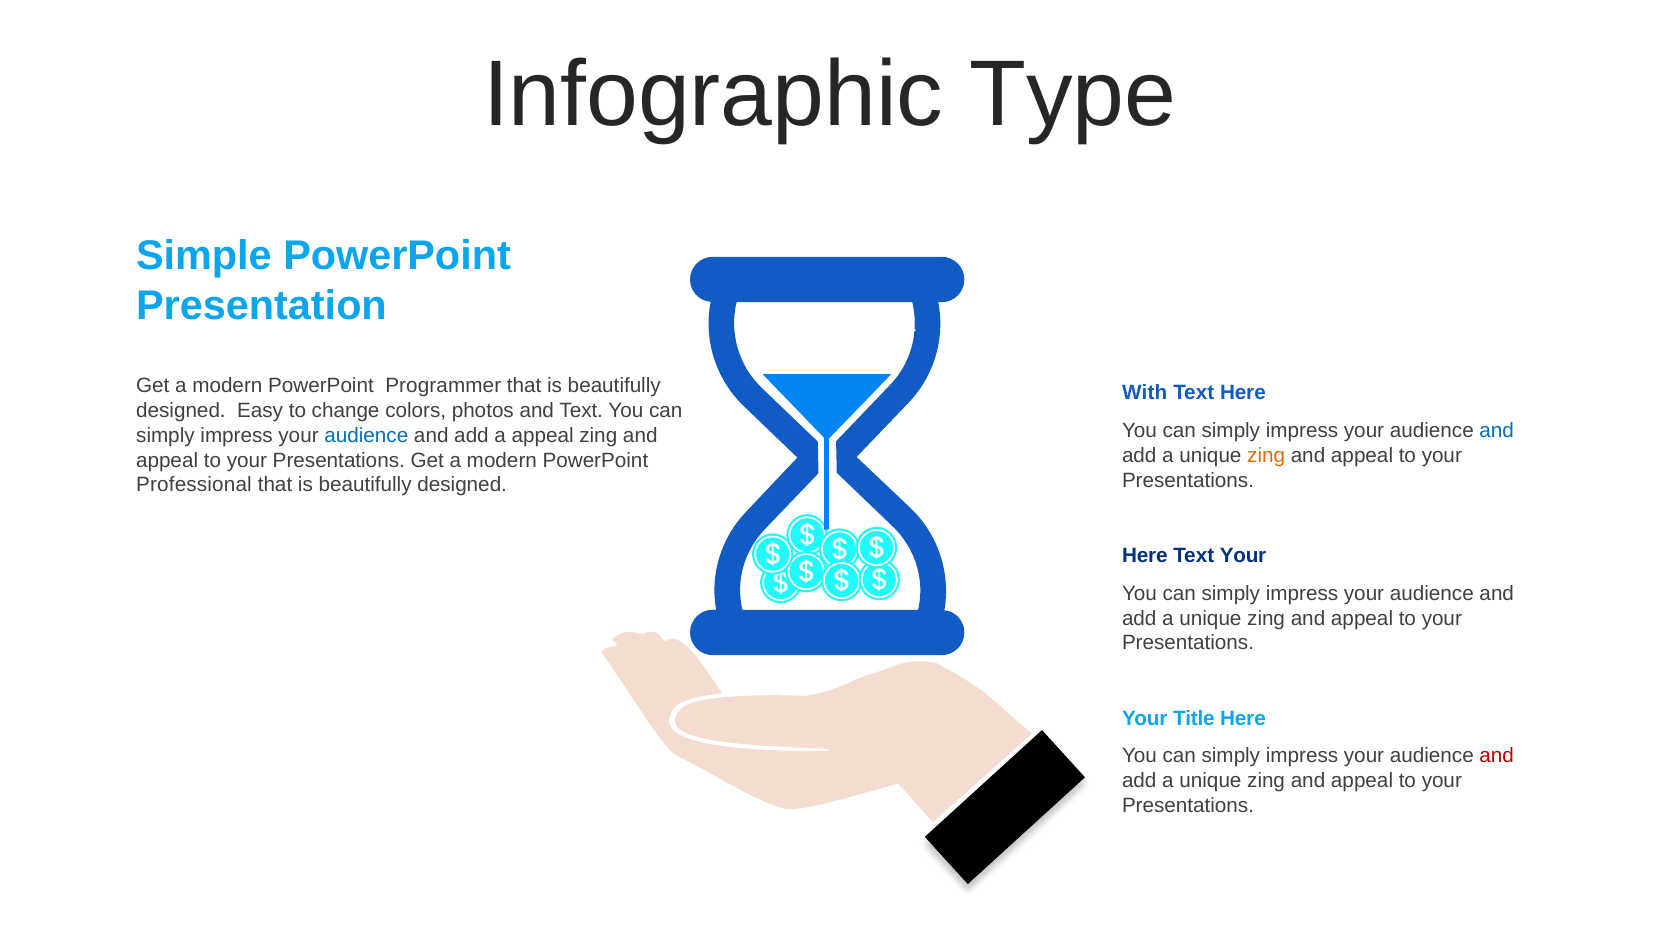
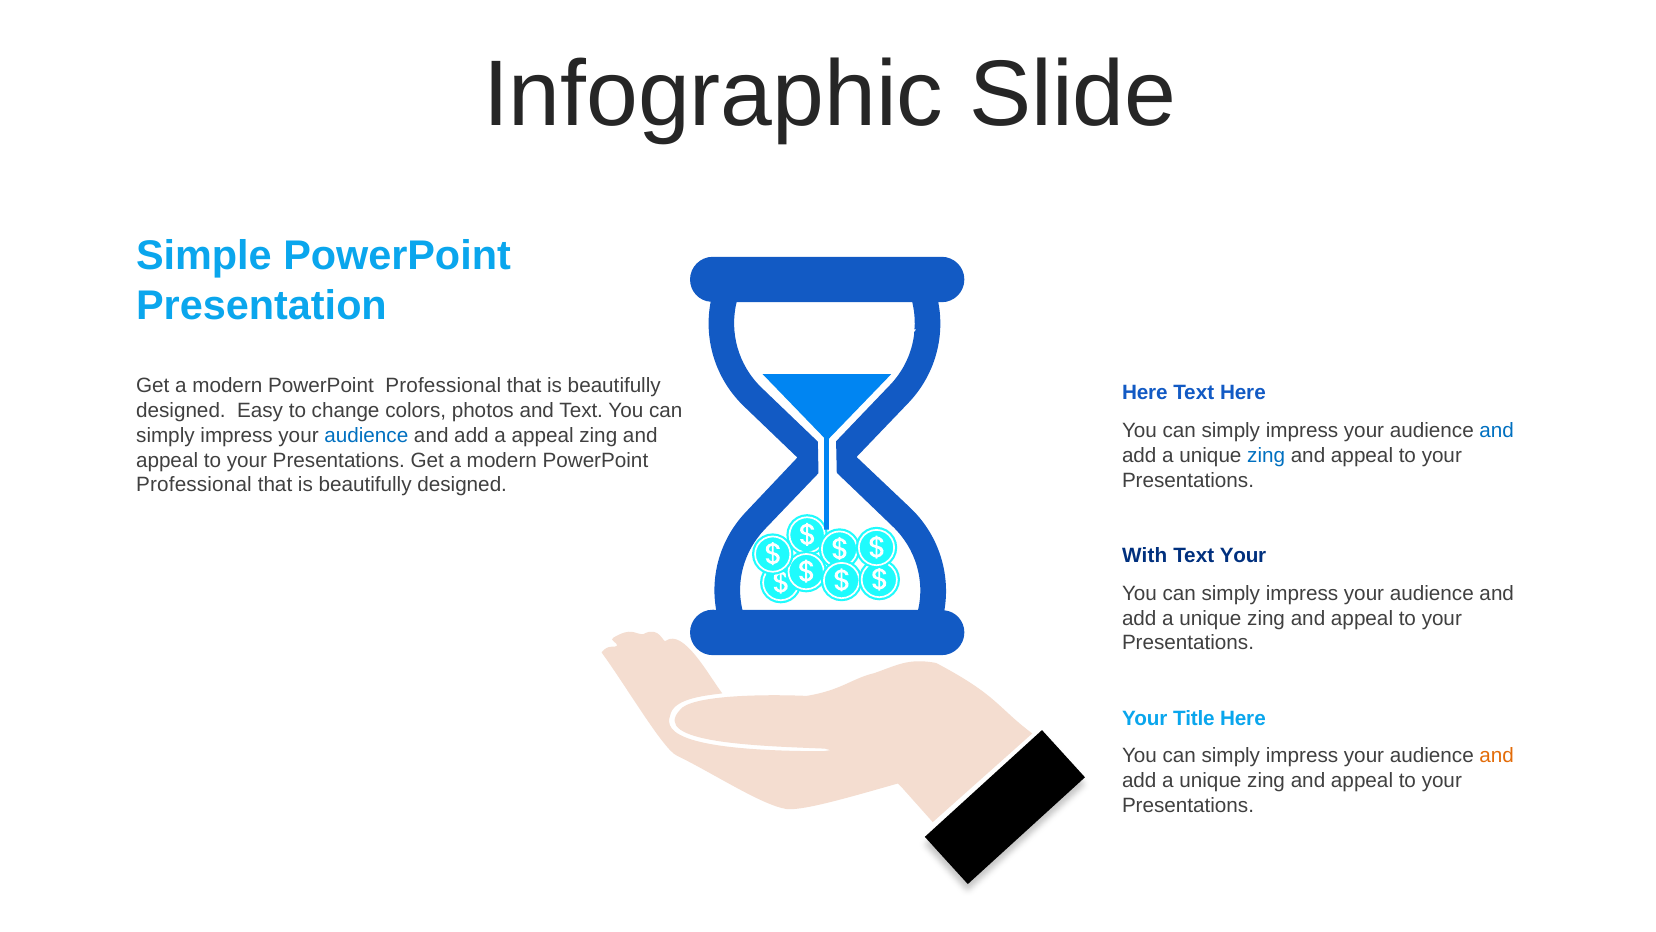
Type: Type -> Slide (1073, 95)
Programmer: Programmer -> Professional (443, 386)
With: With -> Here (1145, 393)
zing colour: orange -> blue (1266, 455)
Here: Here -> With (1145, 555)
and colour: red -> orange (1497, 756)
